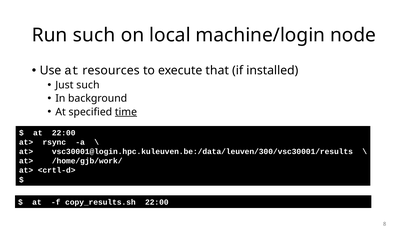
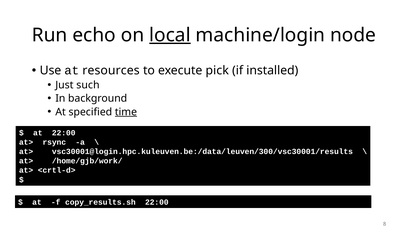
Run such: such -> echo (94, 35)
local underline: none -> present (170, 35)
that: that -> pick (217, 71)
